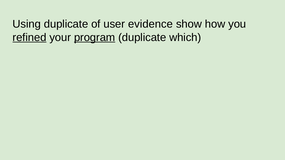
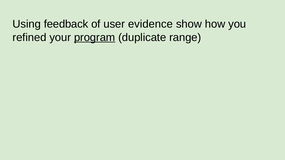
Using duplicate: duplicate -> feedback (66, 24)
refined underline: present -> none (29, 37)
which: which -> range (185, 37)
